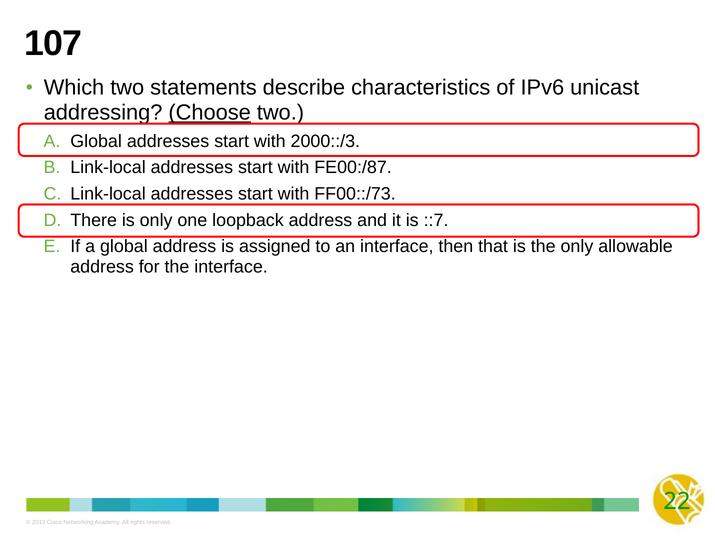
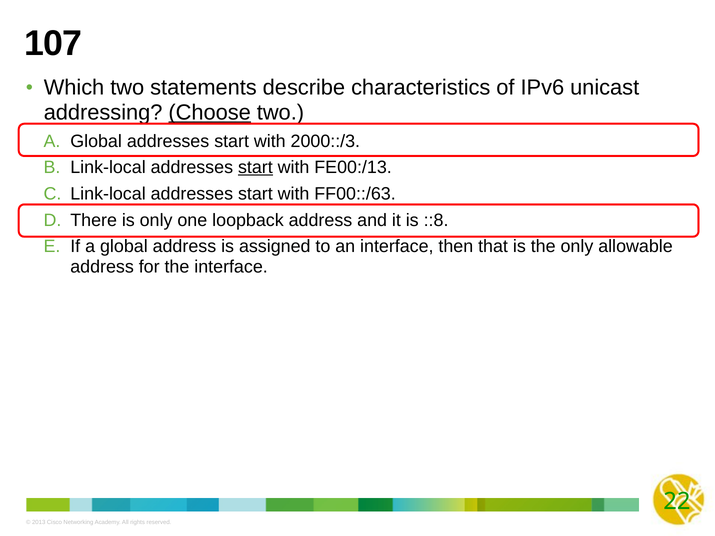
start underline: none -> present (255, 168)
FE00:/87: FE00:/87 -> FE00:/13 (353, 168)
FF00::/73: FF00::/73 -> FF00::/63 (355, 194)
::7: ::7 -> ::8 (436, 220)
